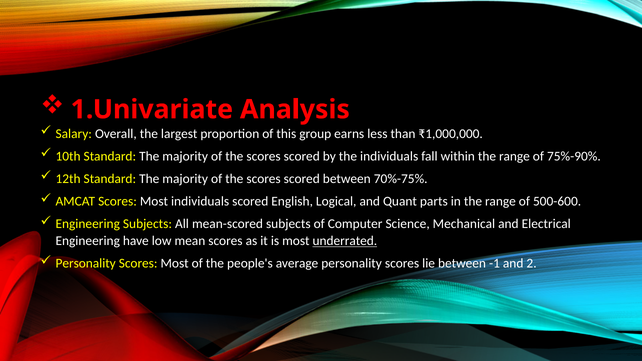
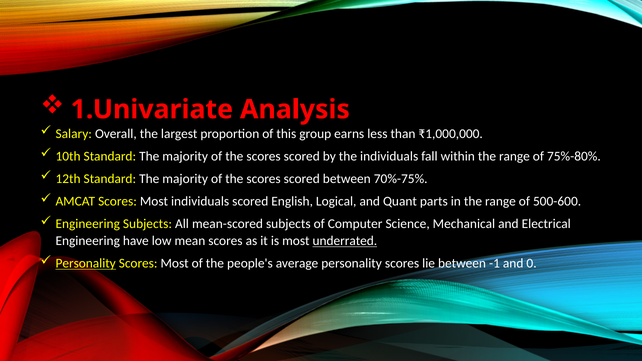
75%-90%: 75%-90% -> 75%-80% (574, 156)
Personality underline: none -> present (86, 264)
2: 2 -> 0 (532, 264)
